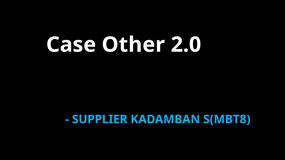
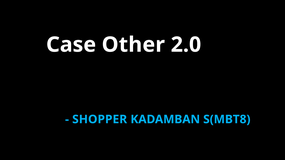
SUPPLIER: SUPPLIER -> SHOPPER (100, 120)
